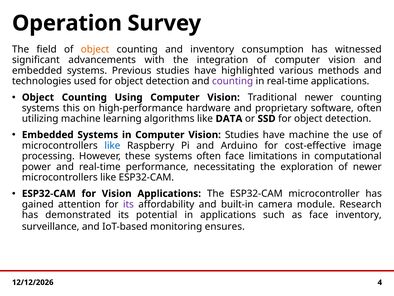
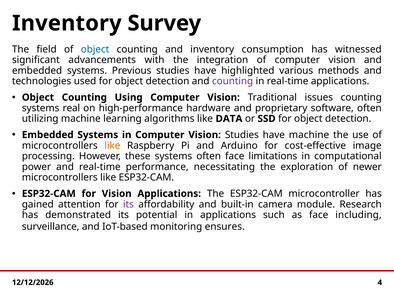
Operation: Operation -> Inventory (67, 23)
object colour: orange -> blue (95, 49)
Traditional newer: newer -> issues (319, 97)
this: this -> real (71, 108)
like colour: blue -> orange (112, 145)
face inventory: inventory -> including (358, 215)
